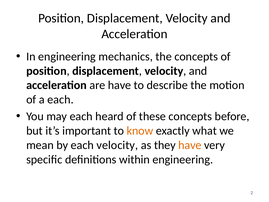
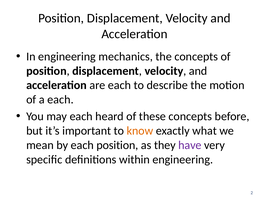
are have: have -> each (119, 85)
each velocity: velocity -> position (117, 145)
have colour: orange -> purple (190, 145)
